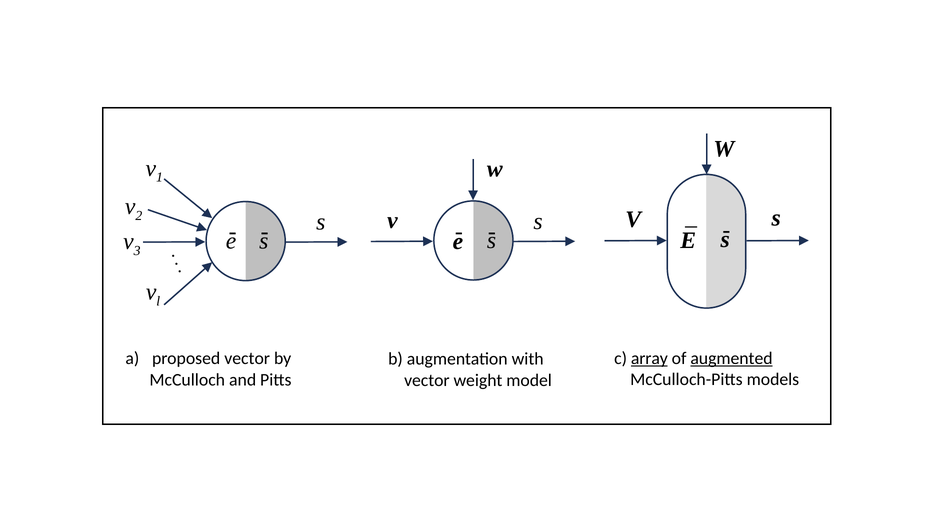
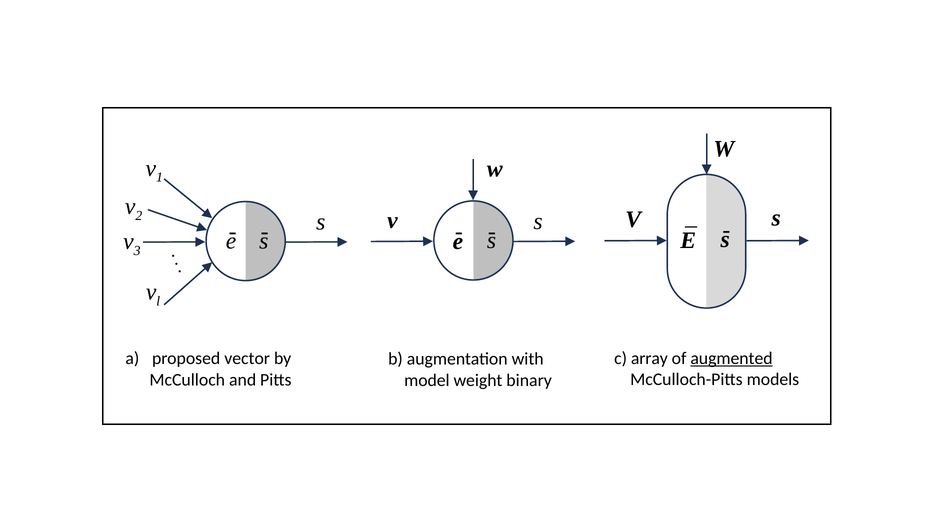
array underline: present -> none (649, 358)
vector: vector -> model (427, 380)
model: model -> binary (529, 380)
